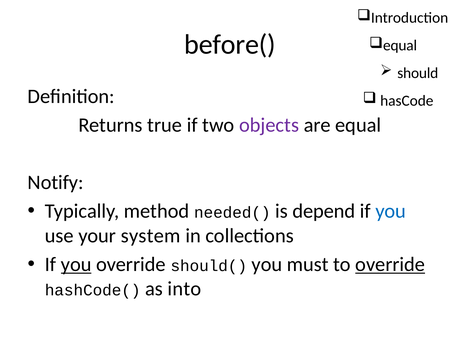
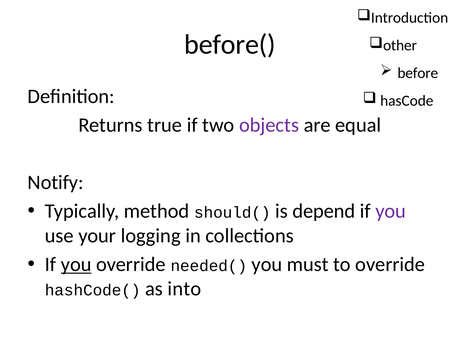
equal: equal -> other (400, 45)
should: should -> before (418, 73)
needed(: needed( -> should( (232, 213)
you colour: blue -> purple (391, 211)
system: system -> logging (151, 236)
should(: should( -> needed( (209, 266)
override underline: present -> none (390, 264)
